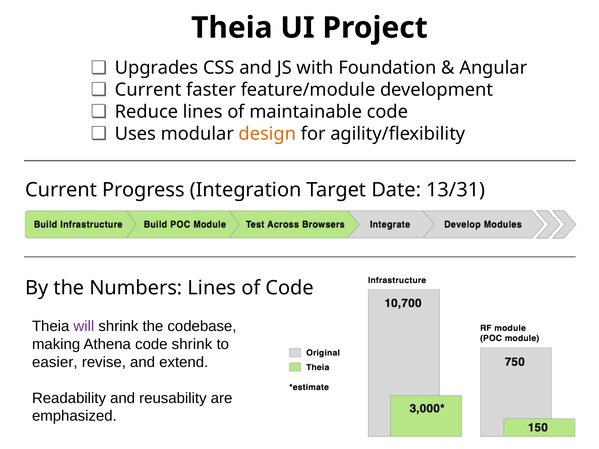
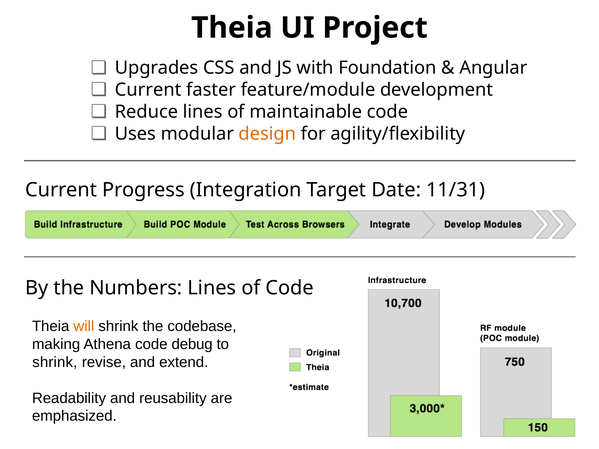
13/31: 13/31 -> 11/31 (456, 190)
will colour: purple -> orange (84, 326)
code shrink: shrink -> debug (192, 344)
easier: easier -> shrink (55, 362)
